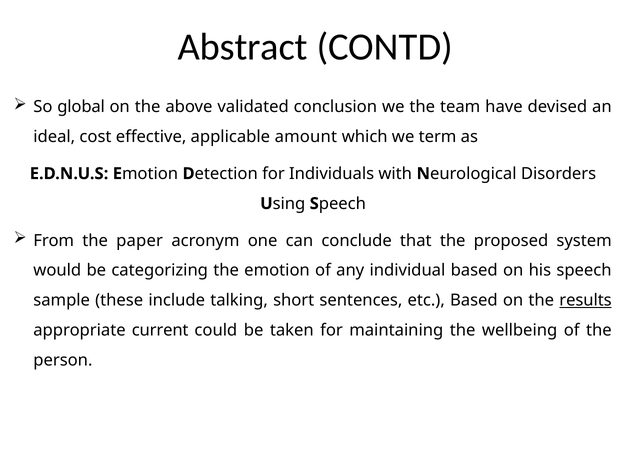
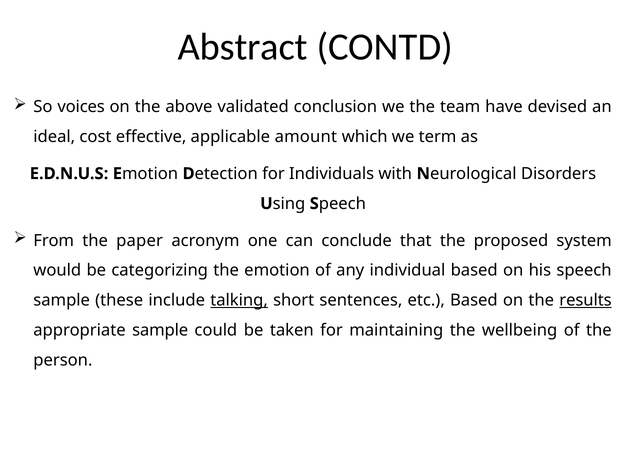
global: global -> voices (81, 107)
talking underline: none -> present (239, 301)
appropriate current: current -> sample (160, 331)
